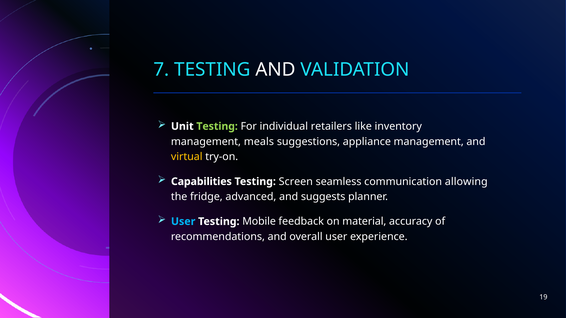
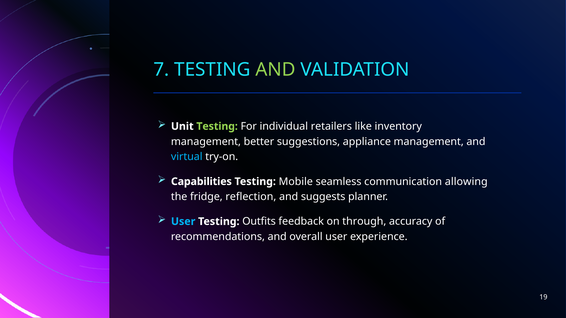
AND colour: white -> light green (275, 70)
meals: meals -> better (259, 142)
virtual colour: yellow -> light blue (187, 157)
Screen: Screen -> Mobile (296, 182)
advanced: advanced -> reflection (251, 197)
Mobile: Mobile -> Outfits (259, 222)
material: material -> through (364, 222)
